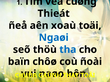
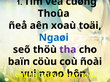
Thieát: Thieát -> Thoûa (54, 14)
tha colour: blue -> purple (68, 50)
chôø: chôø -> cöùu (45, 62)
